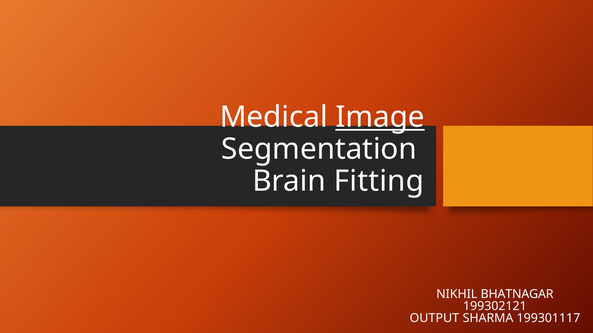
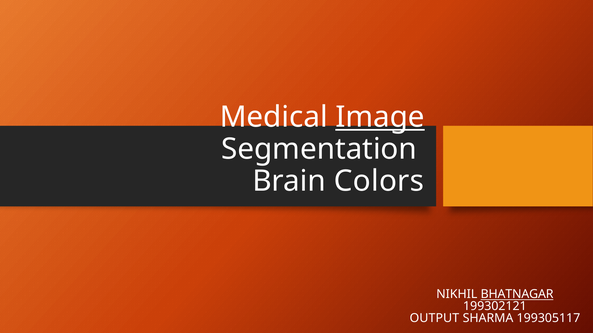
Fitting: Fitting -> Colors (379, 181)
BHATNAGAR underline: none -> present (517, 295)
199301117: 199301117 -> 199305117 (548, 319)
